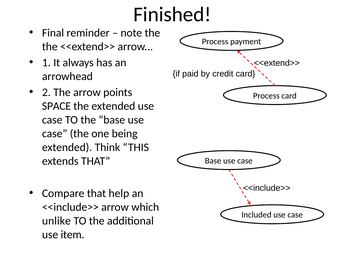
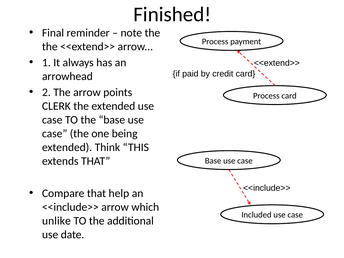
SPACE: SPACE -> CLERK (56, 106)
item: item -> date (73, 235)
